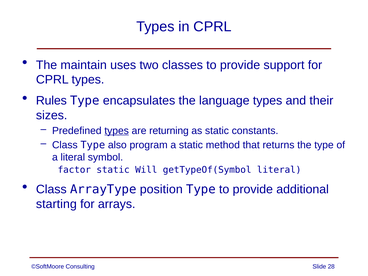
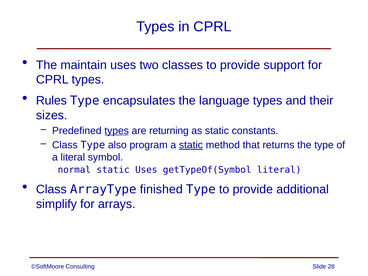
static underline: none -> present (191, 145)
factor: factor -> normal (74, 170)
static Will: Will -> Uses (146, 170)
position: position -> finished (161, 189)
starting: starting -> simplify (56, 204)
